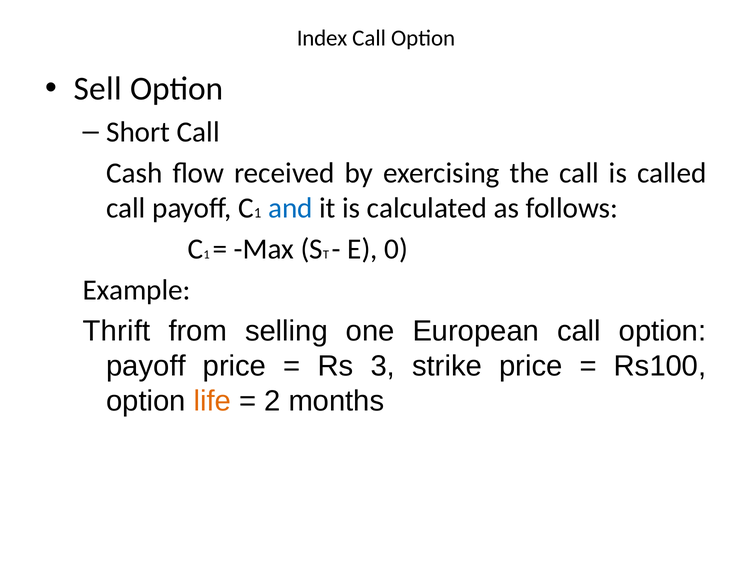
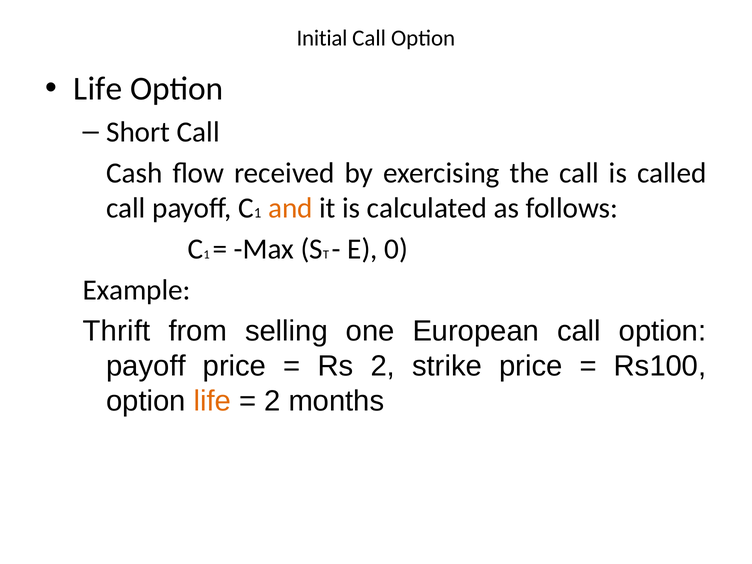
Index: Index -> Initial (322, 38)
Sell: Sell -> Life (98, 89)
and colour: blue -> orange (290, 208)
Rs 3: 3 -> 2 (383, 366)
